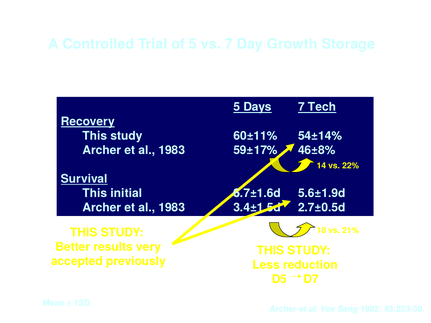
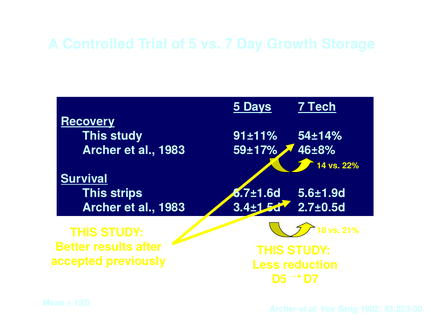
60±11%: 60±11% -> 91±11% (255, 136)
initial: initial -> strips (126, 193)
very: very -> after (149, 247)
